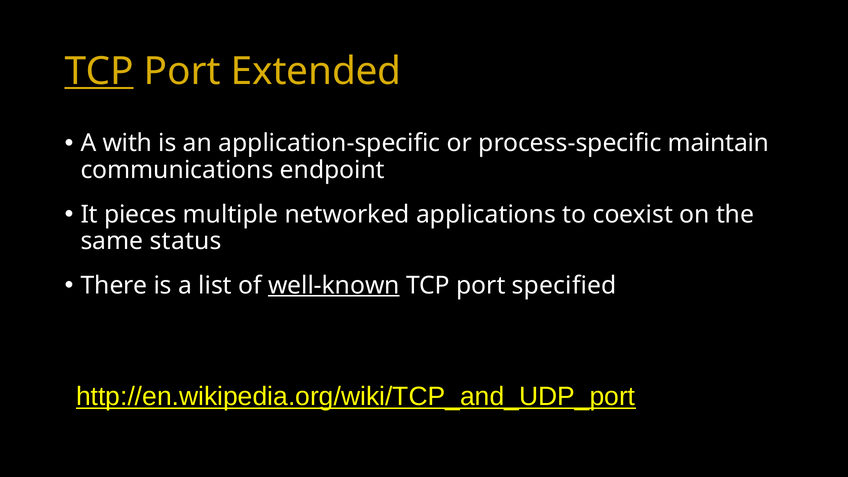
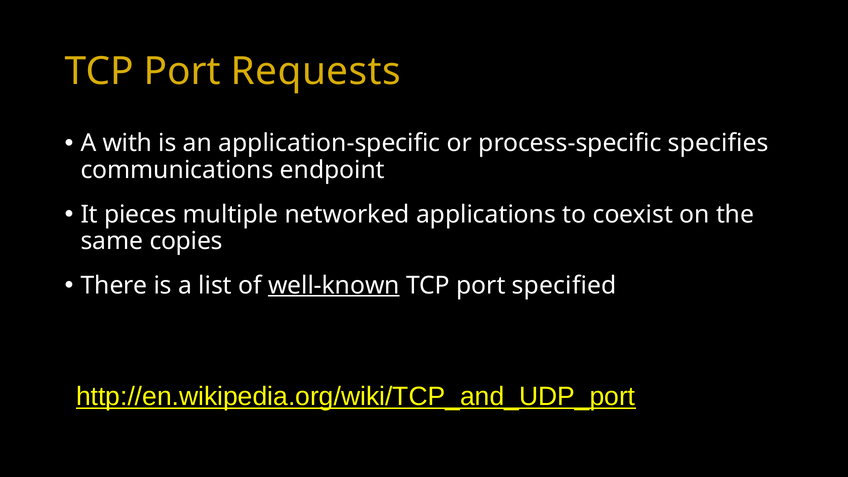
TCP underline: present -> none (99, 71)
Extended: Extended -> Requests (316, 71)
maintain: maintain -> specifies (718, 143)
status: status -> copies (186, 241)
